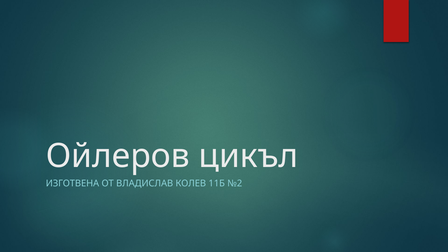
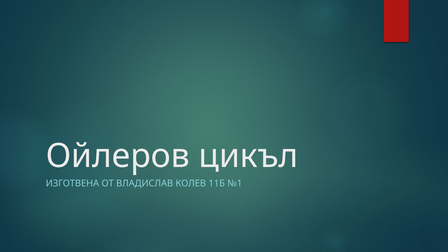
№2: №2 -> №1 (235, 183)
